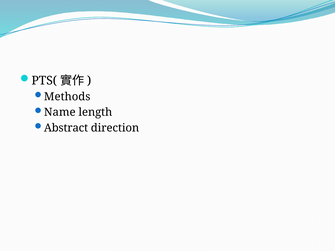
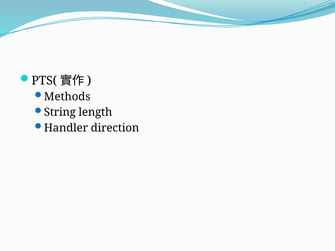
Name: Name -> String (60, 112)
Abstract: Abstract -> Handler (66, 128)
